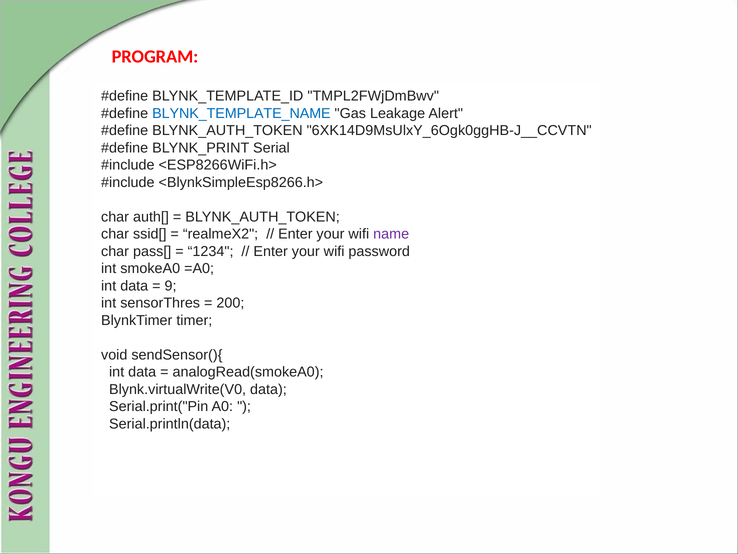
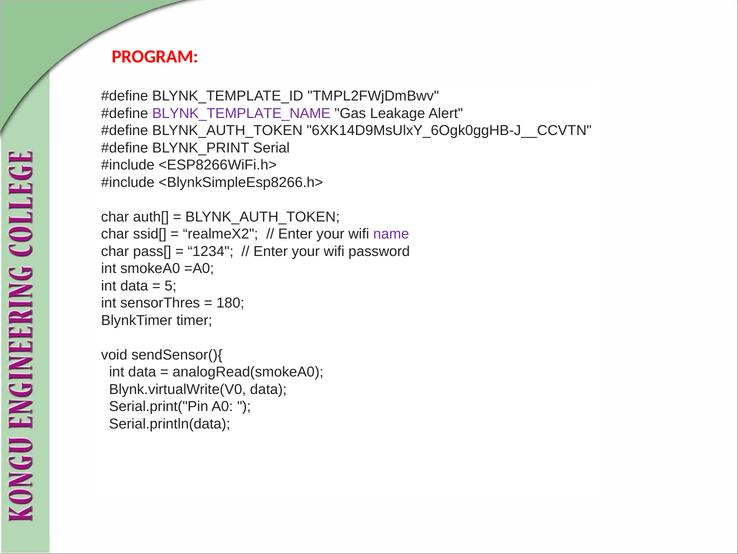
BLYNK_TEMPLATE_NAME colour: blue -> purple (241, 113)
9: 9 -> 5 (171, 286)
200: 200 -> 180 (230, 303)
